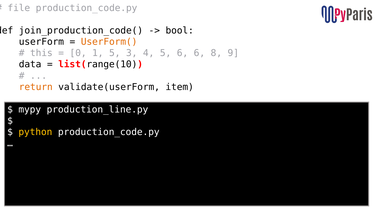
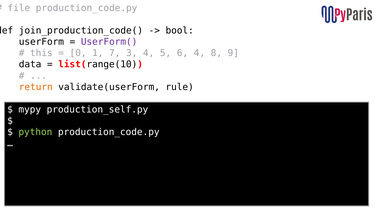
UserForm( colour: orange -> purple (109, 42)
1 5: 5 -> 7 (115, 53)
6 6: 6 -> 4 (199, 53)
item: item -> rule (180, 87)
production_line.py: production_line.py -> production_self.py (97, 110)
python colour: yellow -> light green (35, 132)
